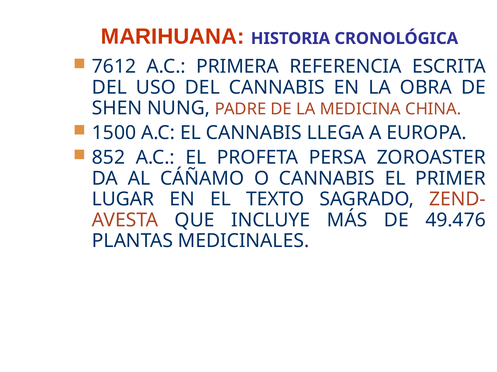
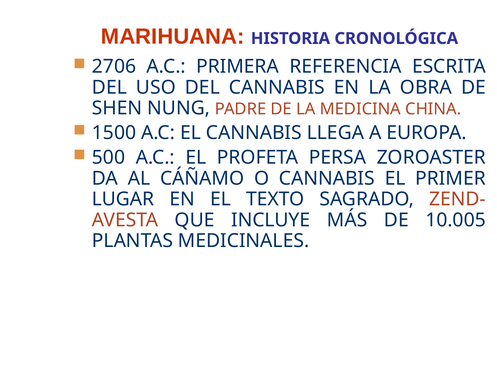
7612: 7612 -> 2706 (114, 67)
852: 852 -> 500 (109, 158)
49.476: 49.476 -> 10.005 (456, 221)
